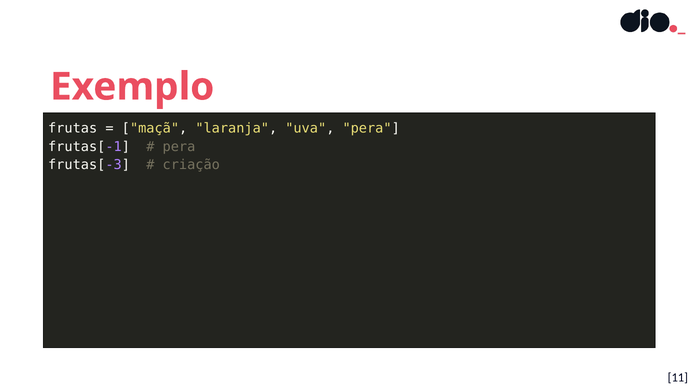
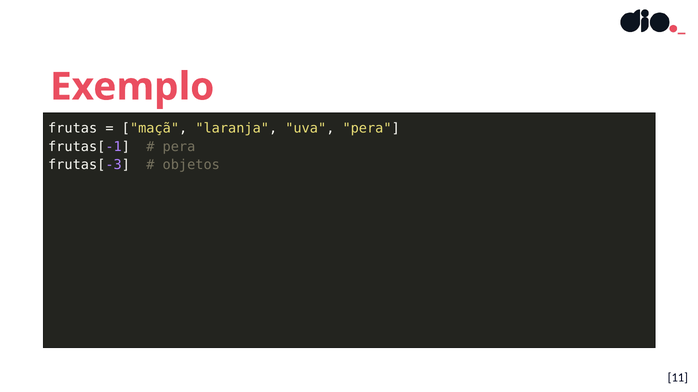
criação: criação -> objetos (191, 165)
